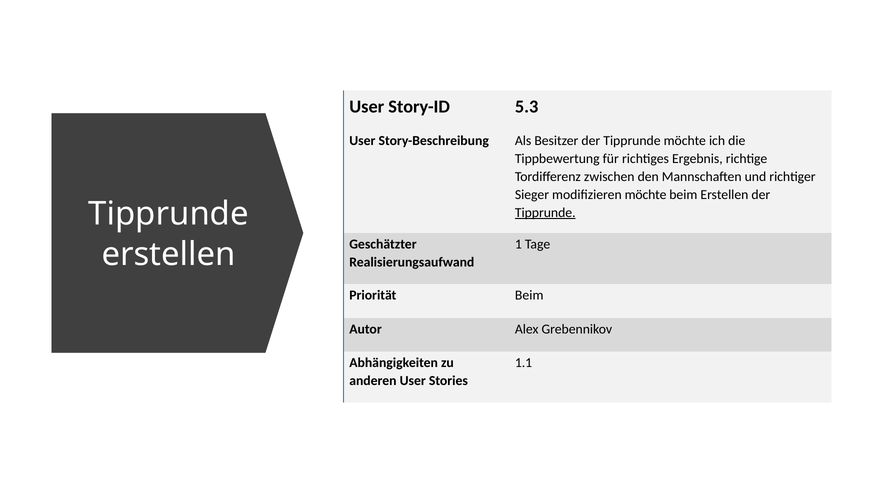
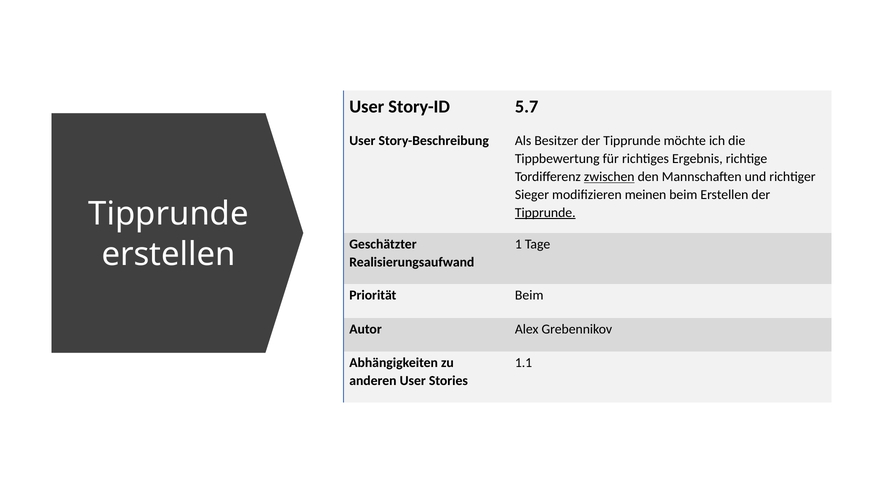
5.3: 5.3 -> 5.7 (527, 107)
zwischen underline: none -> present (609, 177)
modifizieren möchte: möchte -> meinen (646, 195)
